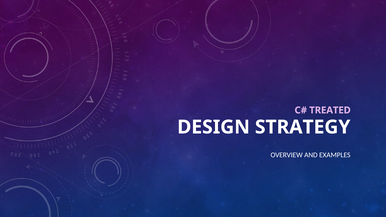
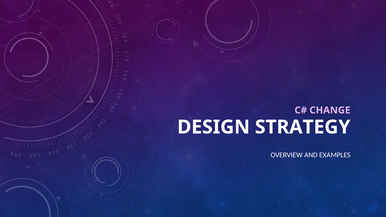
TREATED: TREATED -> CHANGE (330, 110)
